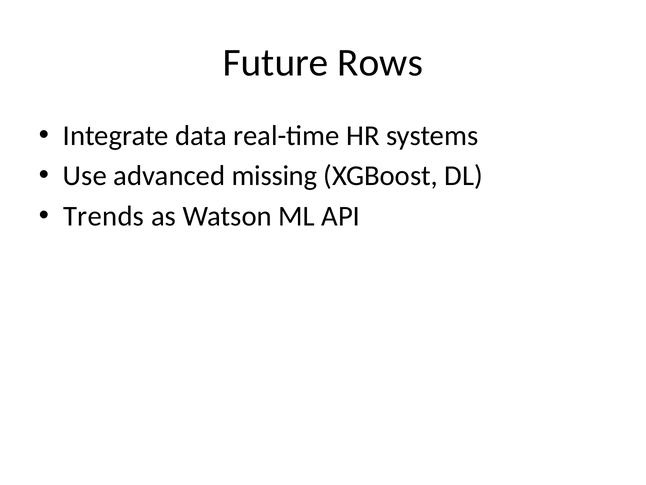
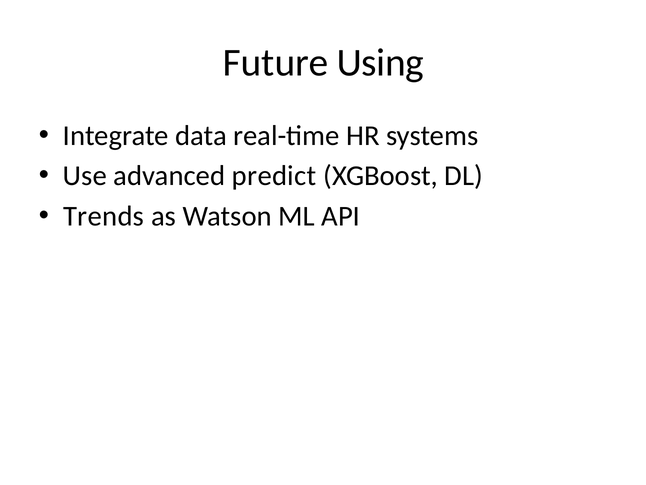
Rows: Rows -> Using (380, 63)
missing: missing -> predict (274, 176)
